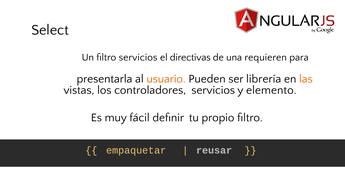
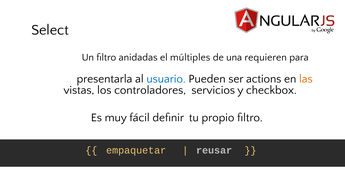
filtro servicios: servicios -> anidadas (138, 57)
directivas: directivas -> múltiples (190, 57)
usuario colour: orange -> blue (166, 79)
librería: librería -> actions (264, 79)
elemento: elemento -> checkbox (271, 90)
